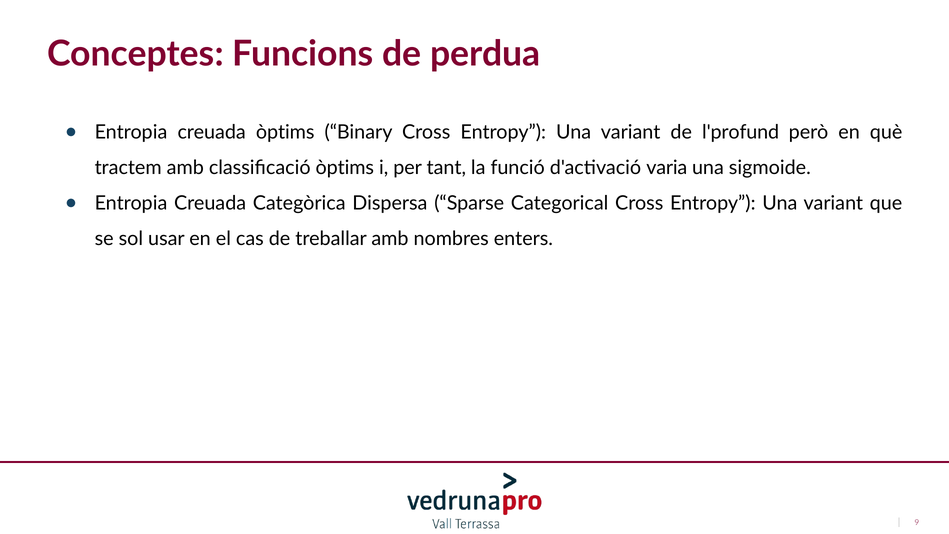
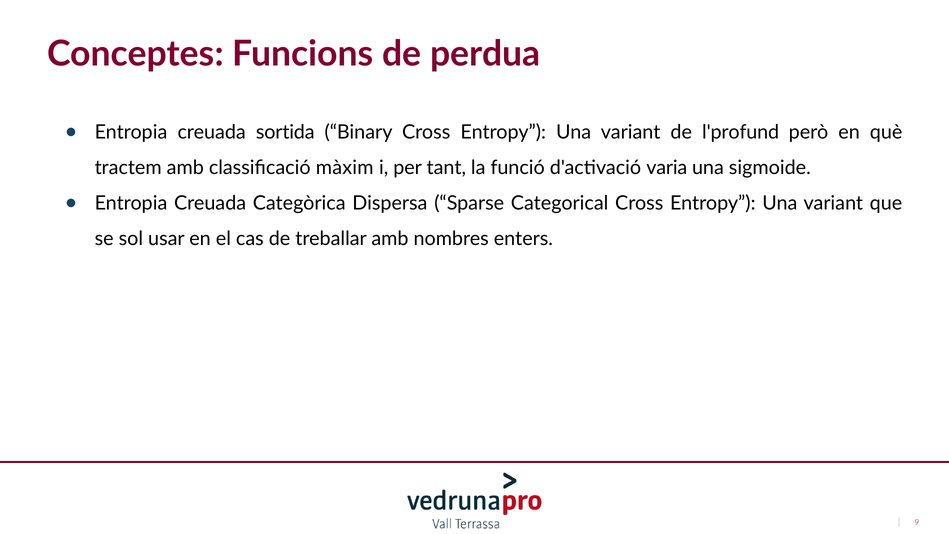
creuada òptims: òptims -> sortida (285, 132)
classificació òptims: òptims -> màxim (345, 168)
